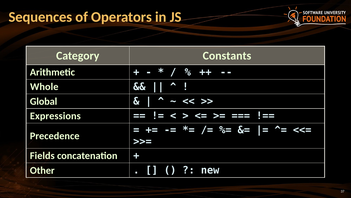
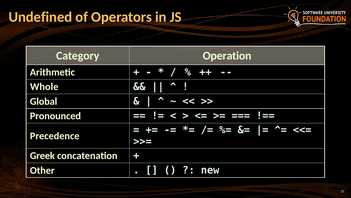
Sequences: Sequences -> Undefined (40, 17)
Constants: Constants -> Operation (227, 56)
Expressions: Expressions -> Pronounced (55, 116)
Fields: Fields -> Greek (42, 155)
